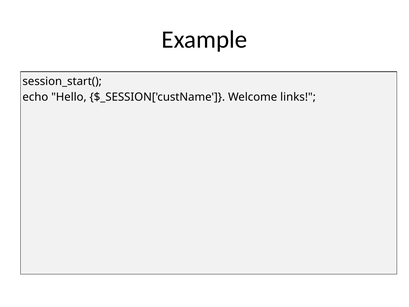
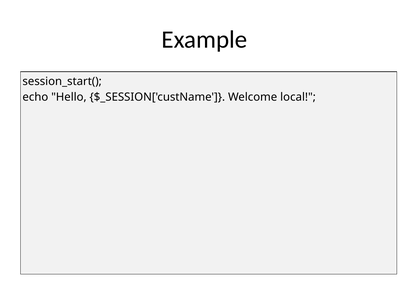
links: links -> local (298, 97)
